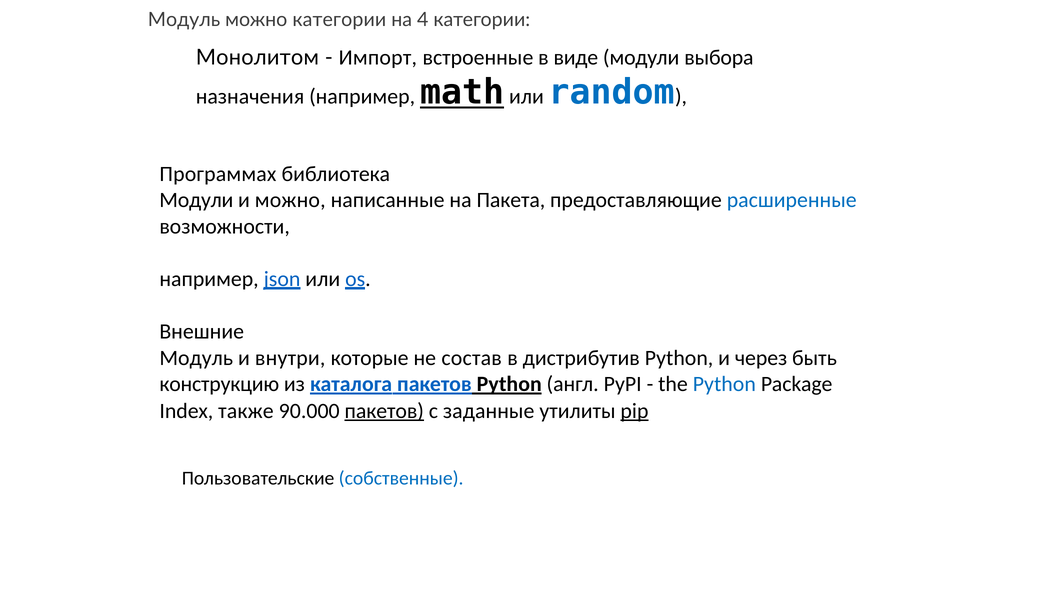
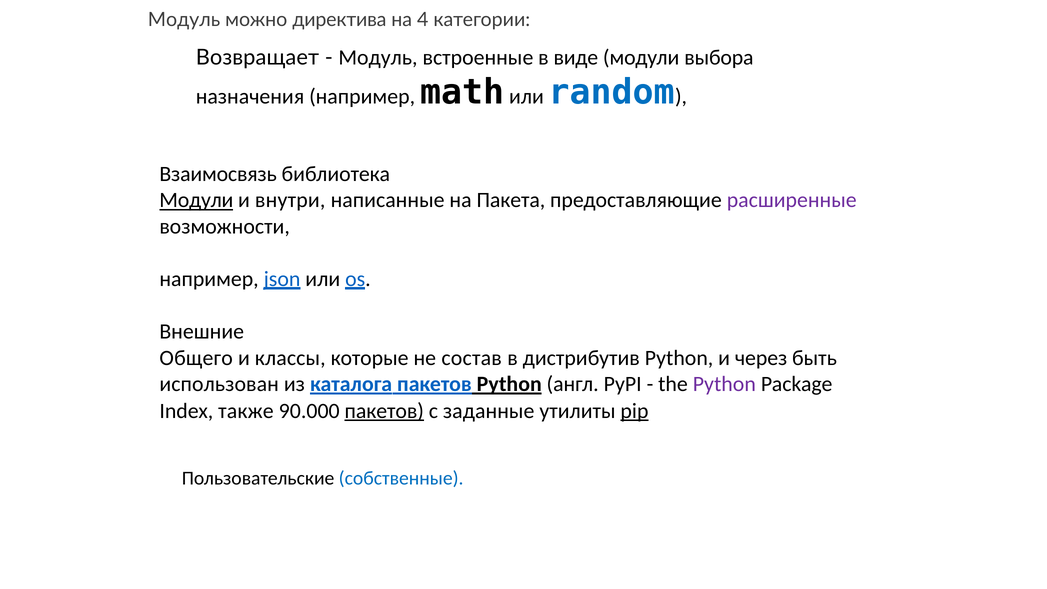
можно категории: категории -> директива (339, 20)
Монолитом: Монолитом -> Возвращает (257, 57)
Импорт: Импорт -> Модуль (378, 57)
math underline: present -> none (462, 92)
Программах: Программах -> Взаимосвязь (218, 174)
Модули underline: none -> present (196, 200)
и можно: можно -> внутри (290, 200)
расширенные colour: blue -> purple (792, 200)
Модуль: Модуль -> Общего (196, 358)
внутри: внутри -> классы (290, 358)
конструкцию: конструкцию -> использован (219, 384)
Python colour: blue -> purple (724, 384)
